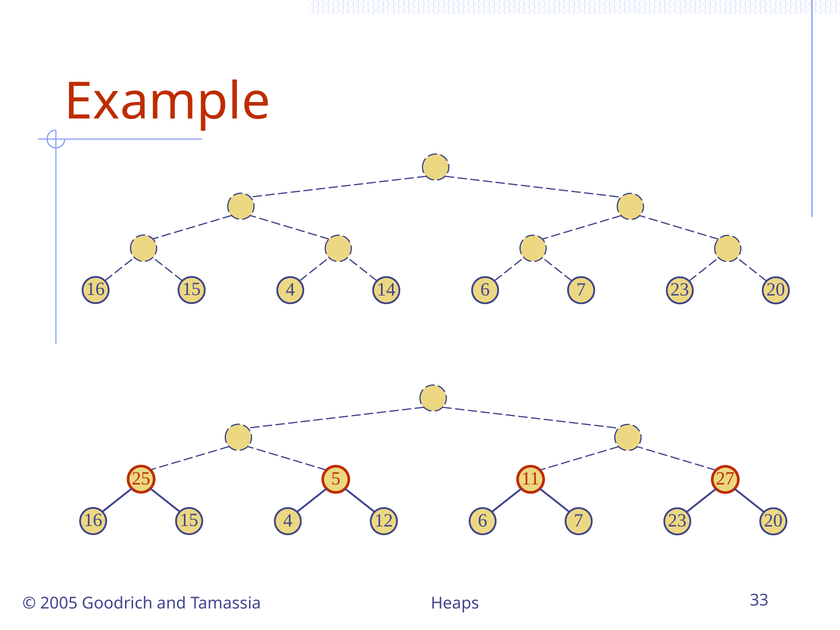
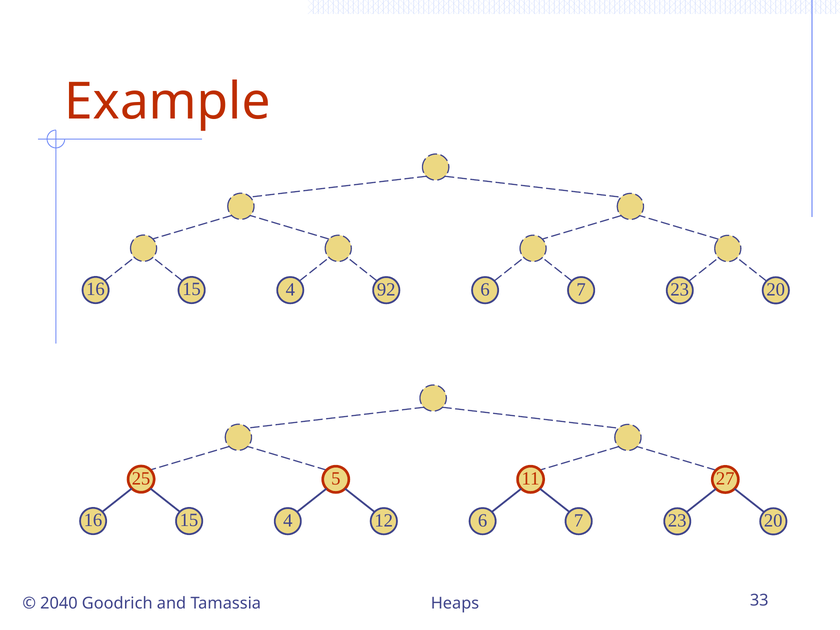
14: 14 -> 92 (386, 289)
2005: 2005 -> 2040 (59, 603)
